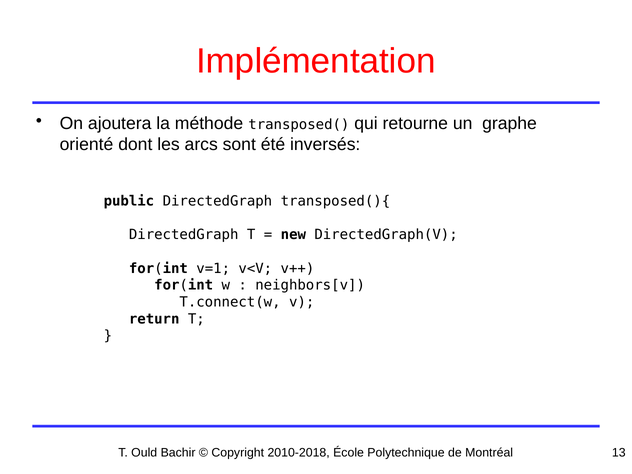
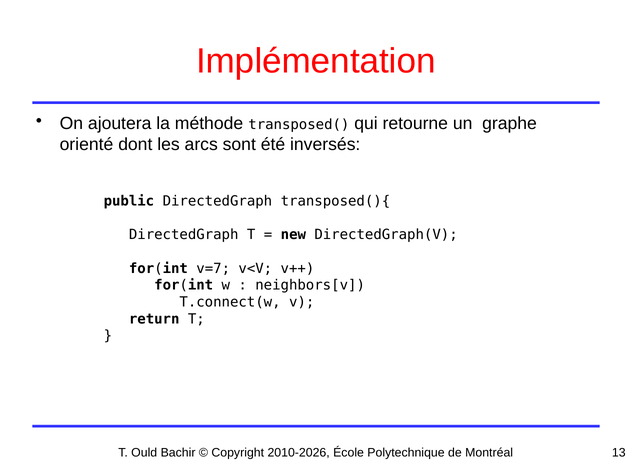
v=1: v=1 -> v=7 (213, 268)
2010-2018: 2010-2018 -> 2010-2026 (299, 452)
